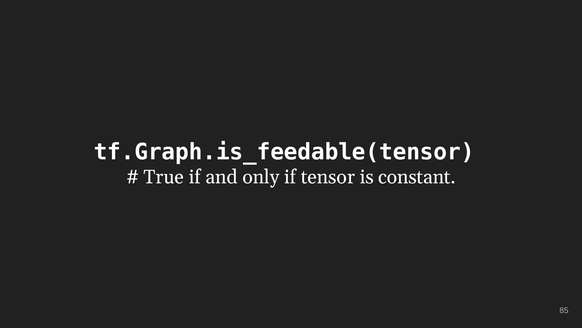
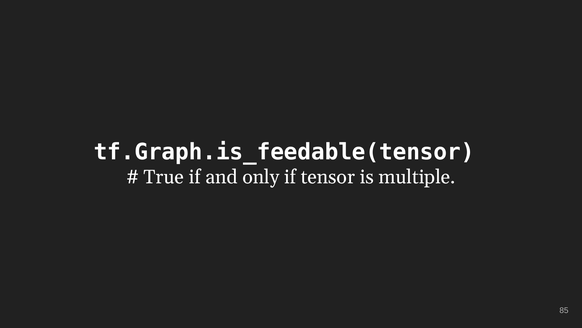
constant: constant -> multiple (417, 177)
